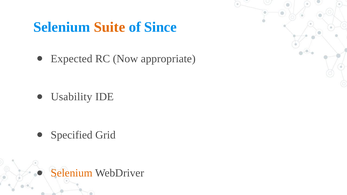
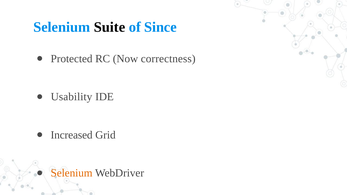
Suite colour: orange -> black (110, 27)
Expected: Expected -> Protected (72, 59)
appropriate: appropriate -> correctness (168, 59)
Specified: Specified -> Increased (72, 135)
